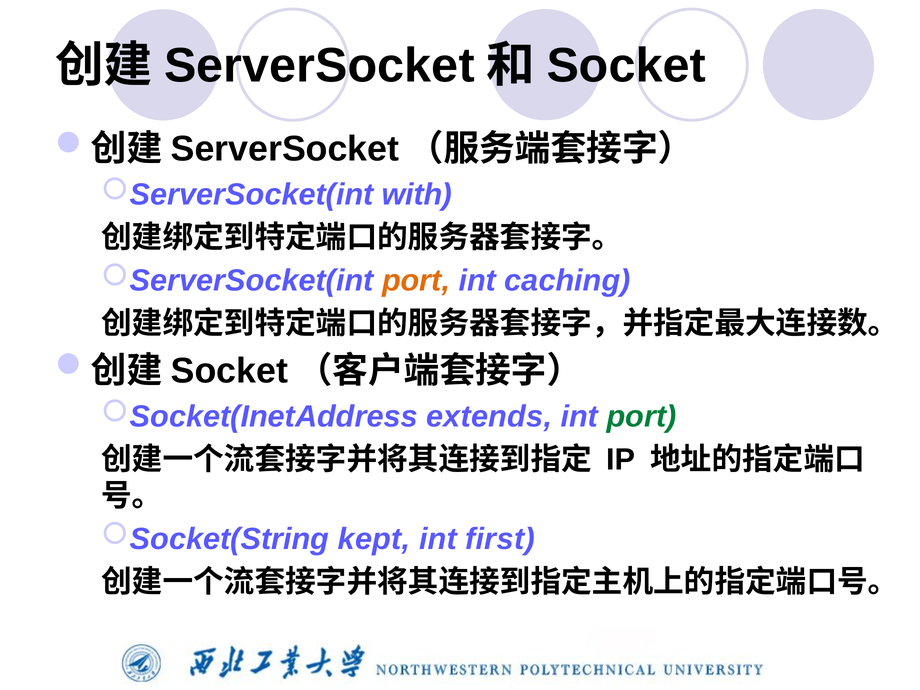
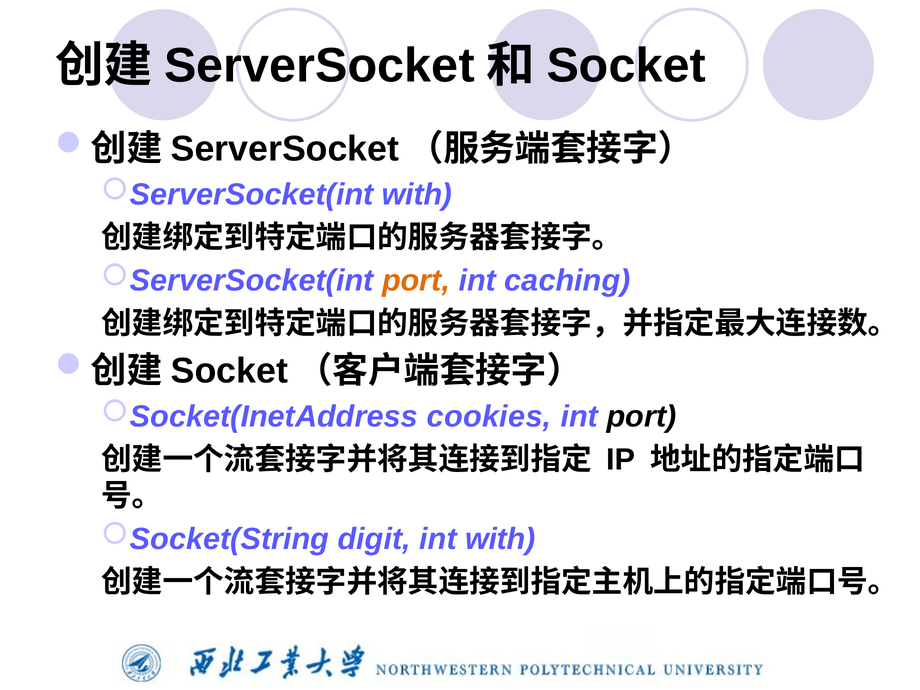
extends: extends -> cookies (489, 416)
port colour: green -> black (642, 416)
kept: kept -> digit (374, 539)
int first: first -> with (500, 539)
